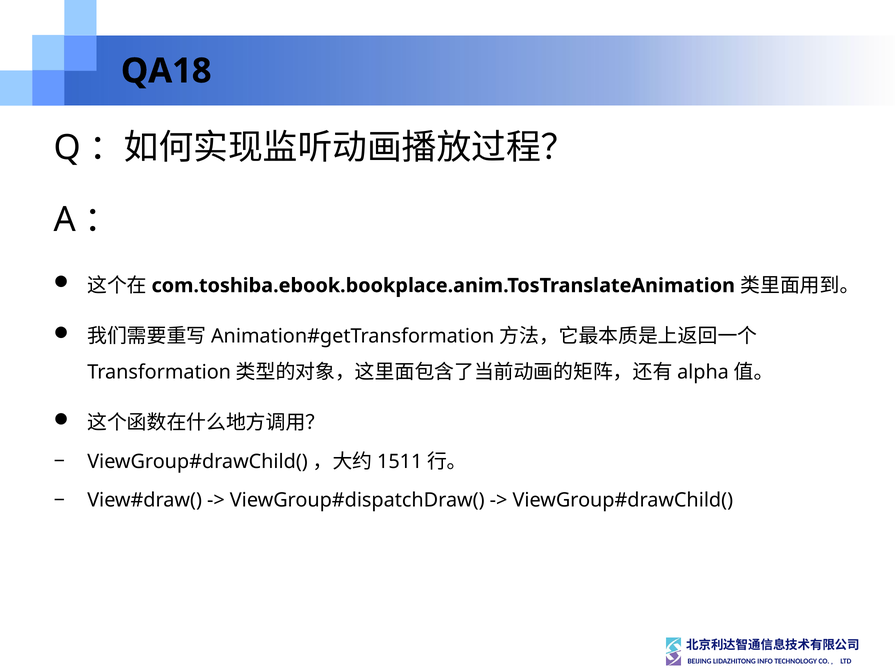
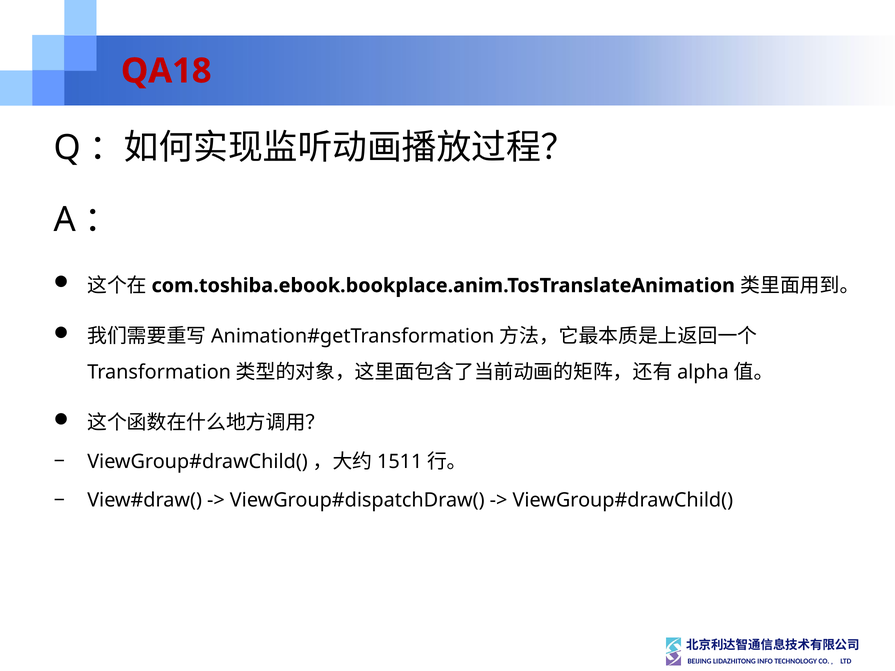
QA18 colour: black -> red (166, 71)
